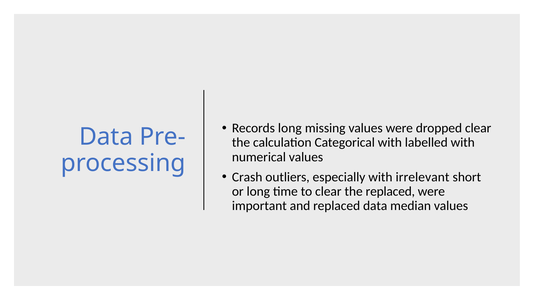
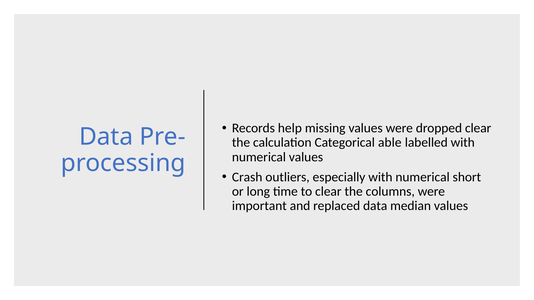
Records long: long -> help (290, 128)
Categorical with: with -> able (390, 143)
especially with irrelevant: irrelevant -> numerical (423, 177)
the replaced: replaced -> columns (390, 192)
